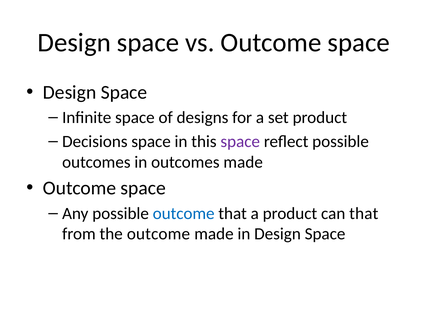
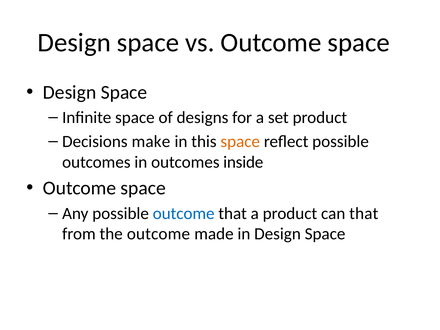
Decisions space: space -> make (151, 142)
space colour: purple -> orange (240, 142)
outcomes made: made -> inside (243, 162)
